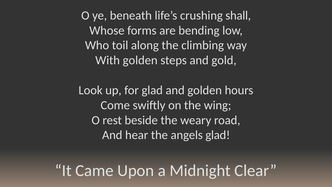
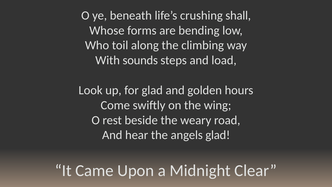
With golden: golden -> sounds (140, 60)
gold: gold -> load (224, 60)
